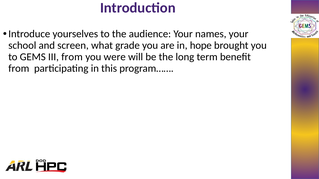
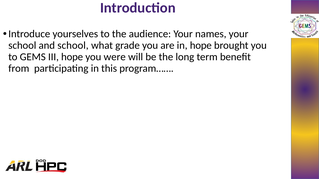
and screen: screen -> school (73, 45)
III from: from -> hope (72, 57)
